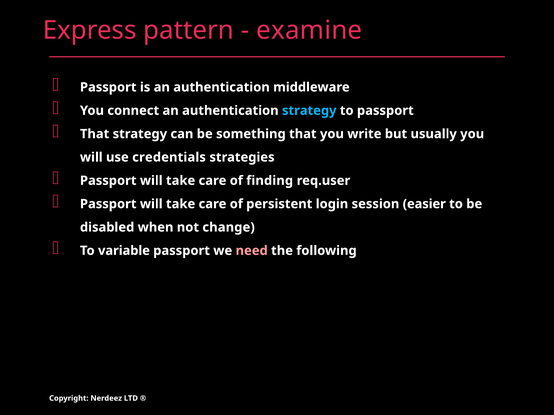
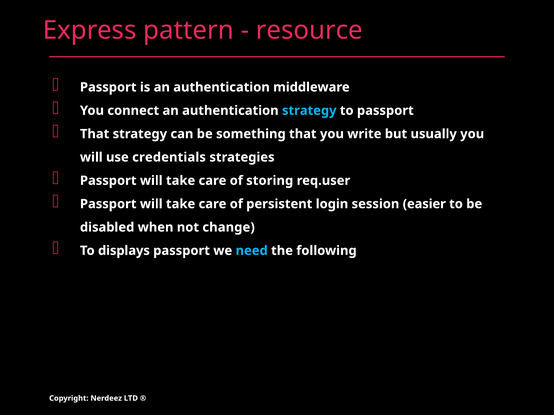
examine: examine -> resource (309, 30)
finding: finding -> storing (270, 181)
variable: variable -> displays (124, 251)
need colour: pink -> light blue (252, 251)
